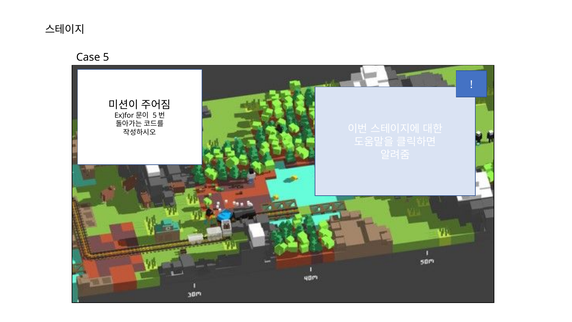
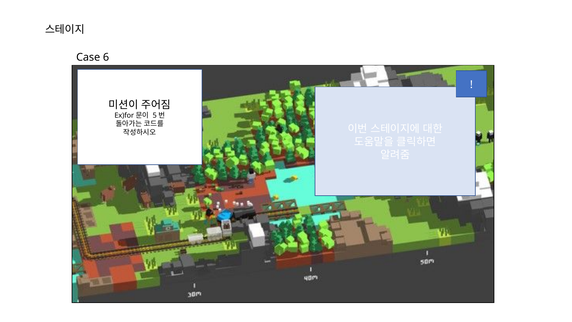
5: 5 -> 6 (106, 57)
